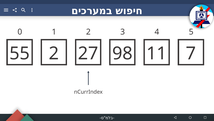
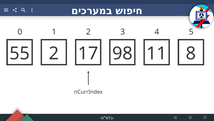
27: 27 -> 17 (88, 53)
7: 7 -> 8 (191, 53)
